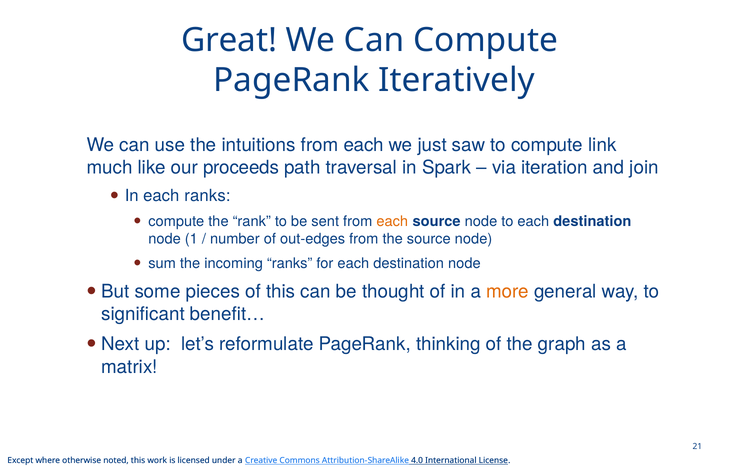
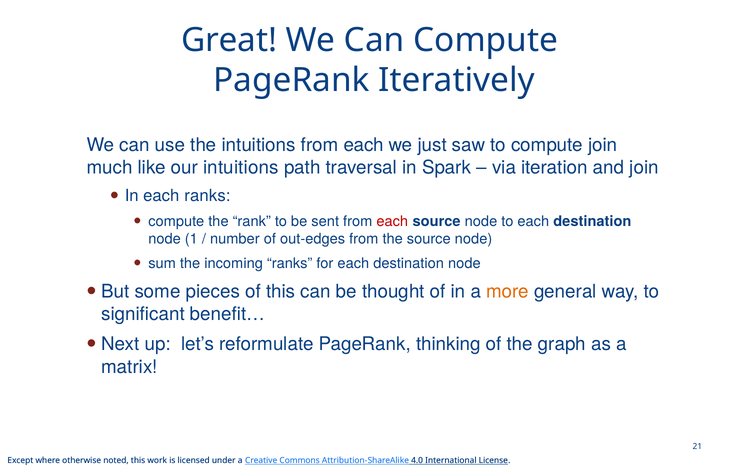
compute link: link -> join (603, 145)
our proceeds: proceeds -> intuitions (241, 168)
each colour: orange -> red (392, 221)
